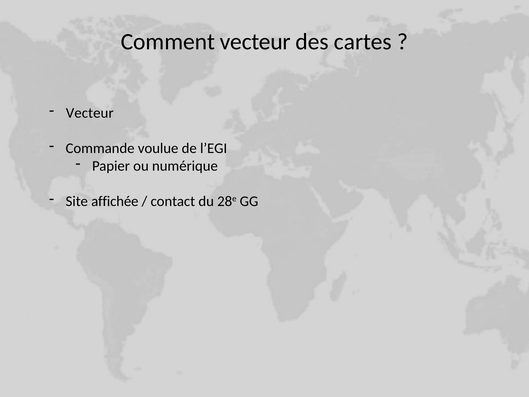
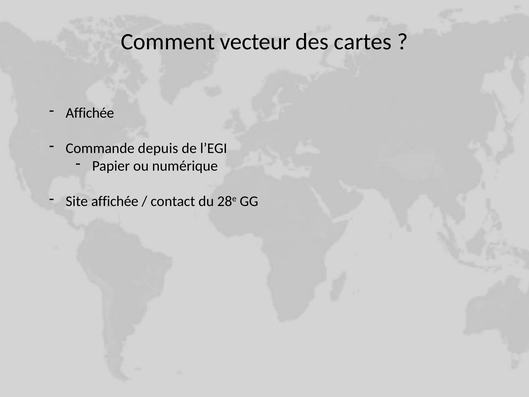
Vecteur: Vecteur -> Affichée (90, 113)
voulue: voulue -> depuis (158, 148)
